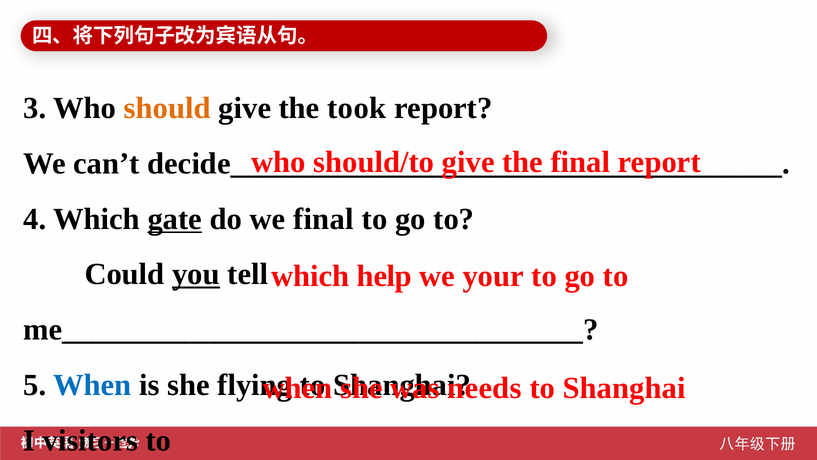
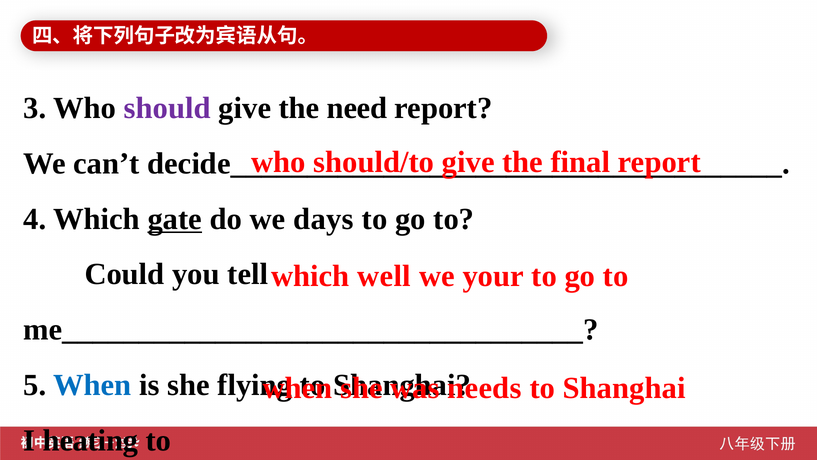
should colour: orange -> purple (167, 108)
took: took -> need (357, 108)
we final: final -> days (324, 219)
you underline: present -> none (196, 274)
help: help -> well (384, 276)
visitors: visitors -> heating (91, 440)
